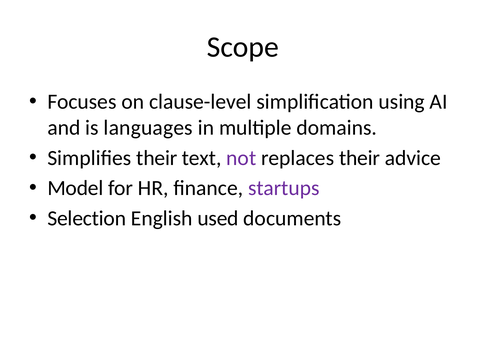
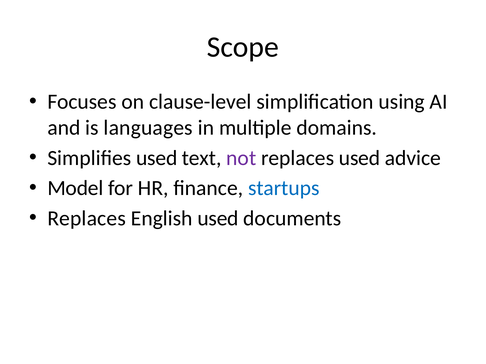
Simplifies their: their -> used (157, 158)
replaces their: their -> used (360, 158)
startups colour: purple -> blue (284, 188)
Selection: Selection -> Replaces (87, 219)
